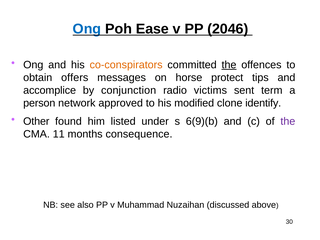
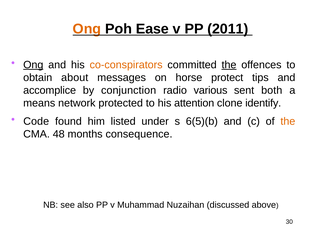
Ong colour: blue -> orange (87, 29)
2046: 2046 -> 2011 (228, 29)
Ong underline: none -> present (33, 65)
offers: offers -> about (75, 78)
victims: victims -> various (211, 90)
term: term -> both (272, 90)
person: person -> means (39, 103)
approved: approved -> protected (121, 103)
modified: modified -> attention (194, 103)
Other: Other -> Code (36, 121)
6(9)(b: 6(9)(b -> 6(5)(b (202, 121)
the colour: purple -> orange (288, 121)
11: 11 -> 48 (59, 134)
